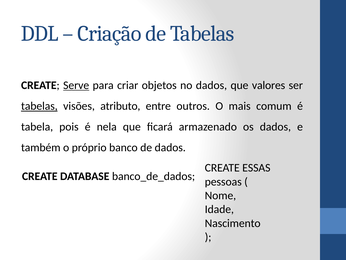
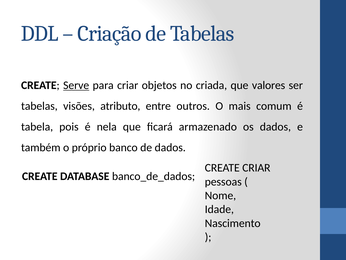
no dados: dados -> criada (211, 85)
tabelas underline: present -> none (39, 106)
CREATE ESSAS: ESSAS -> CRIAR (256, 168)
